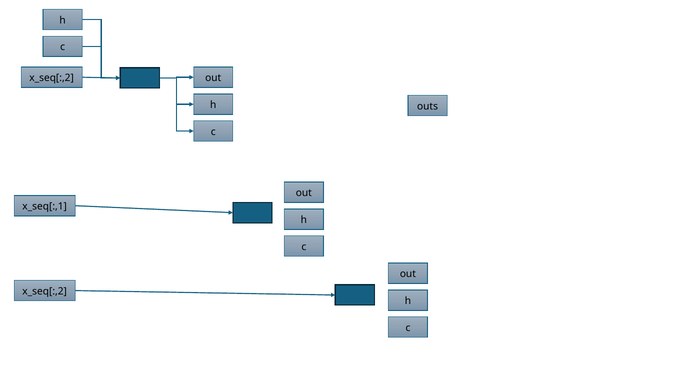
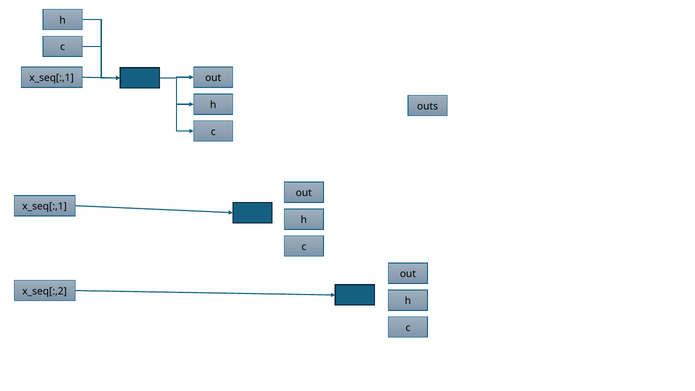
x_seq[:,2: x_seq[:,2 -> x_seq[:,1 (52, 78)
